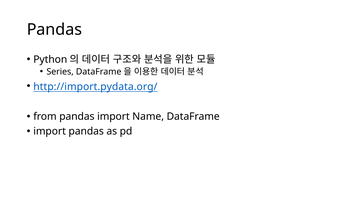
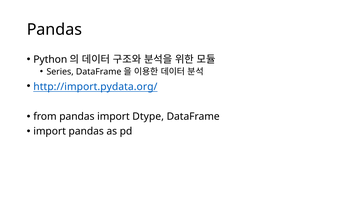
Name: Name -> Dtype (148, 116)
